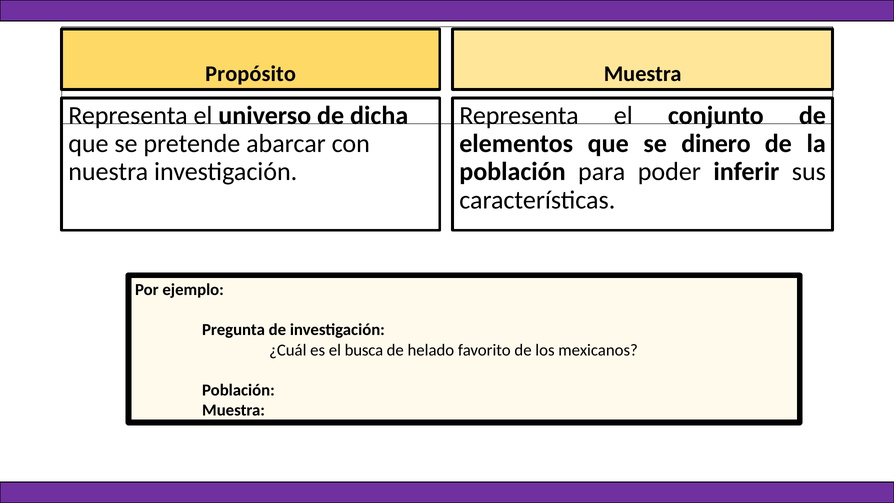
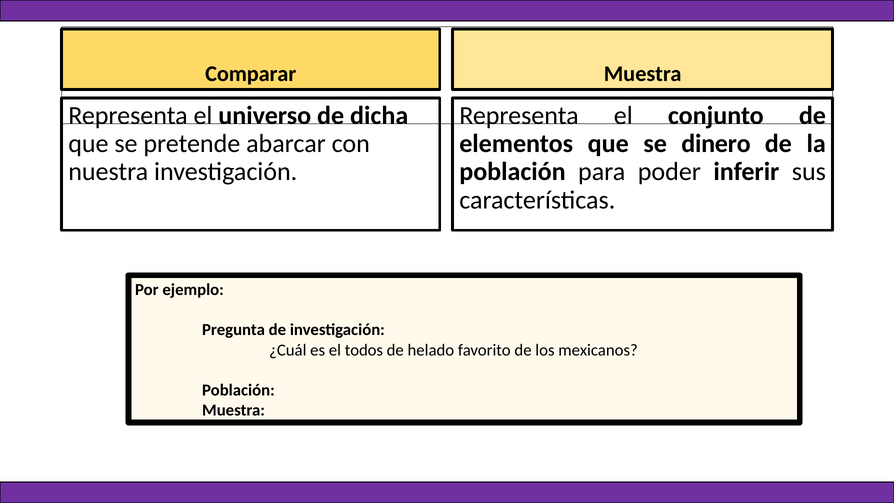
Propósito: Propósito -> Comparar (251, 74)
busca: busca -> todos (364, 350)
